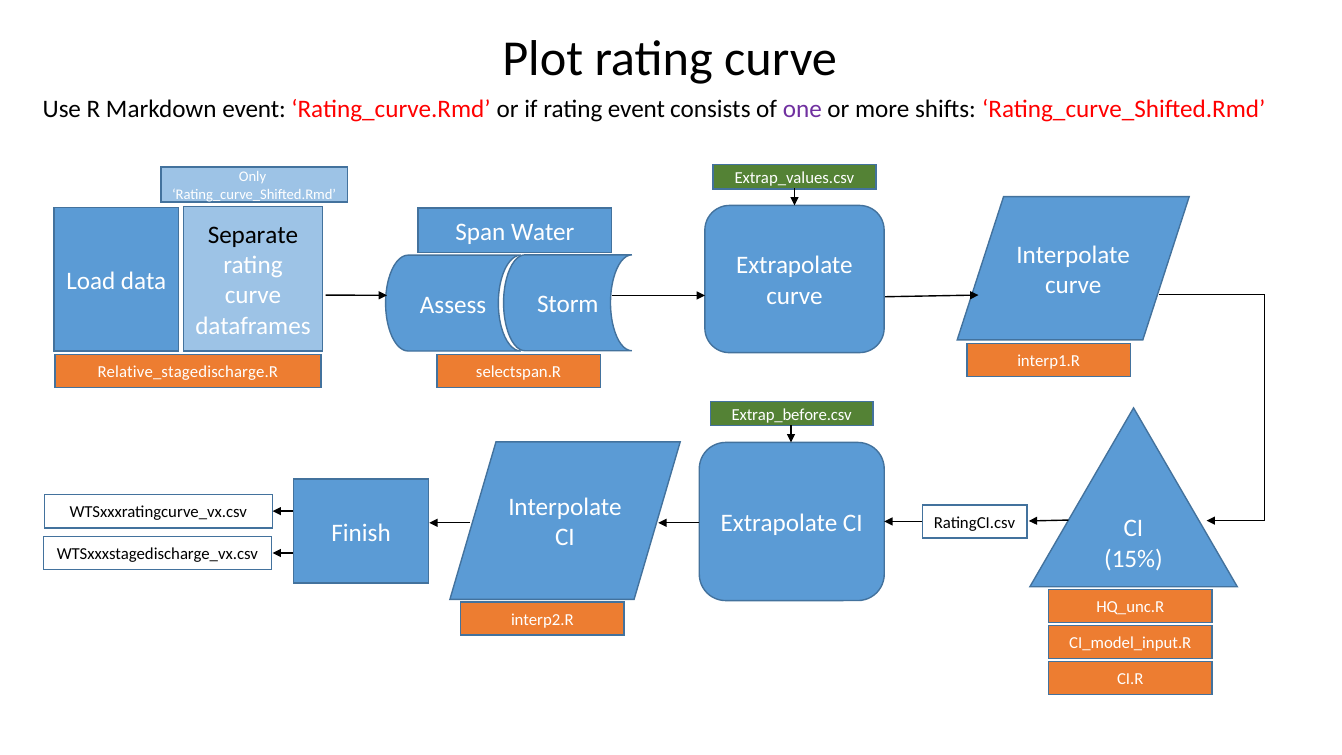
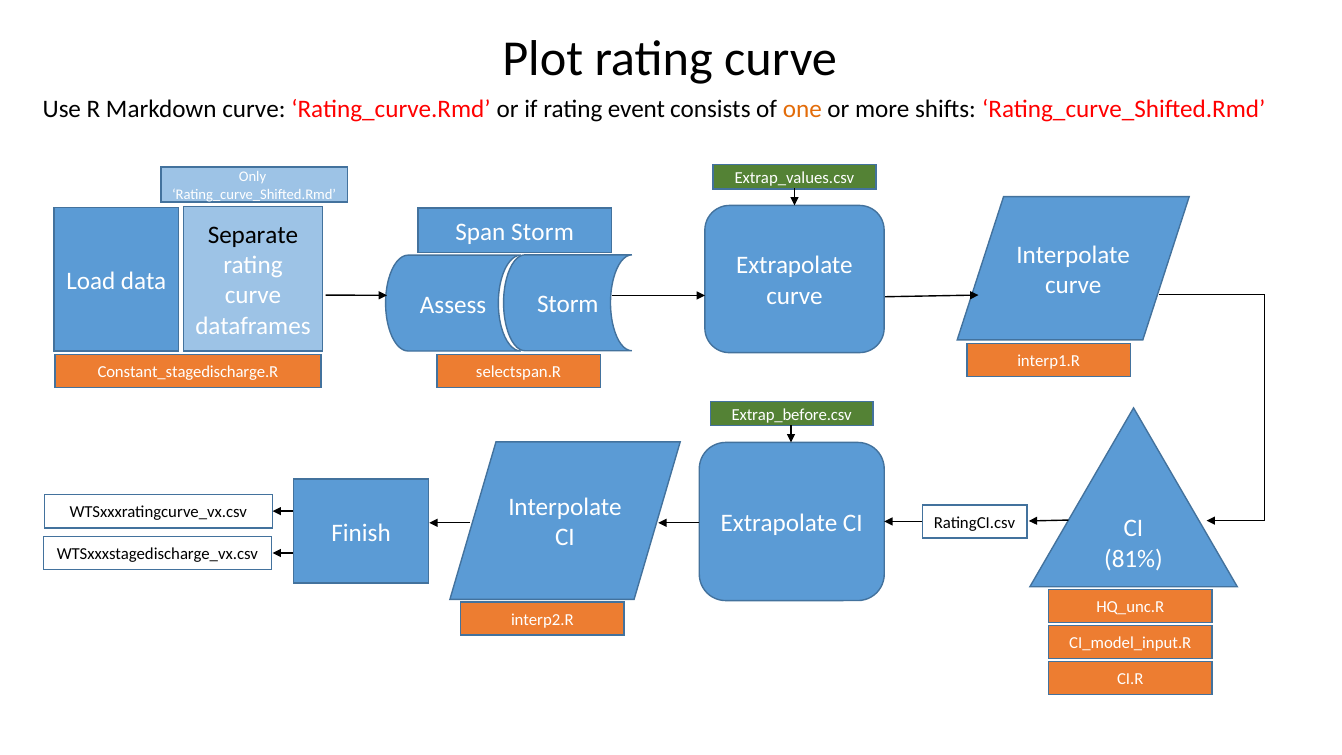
Markdown event: event -> curve (254, 109)
one colour: purple -> orange (802, 109)
Span Water: Water -> Storm (542, 232)
Relative_stagedischarge.R: Relative_stagedischarge.R -> Constant_stagedischarge.R (188, 372)
15%: 15% -> 81% (1133, 559)
